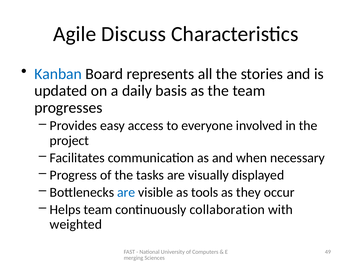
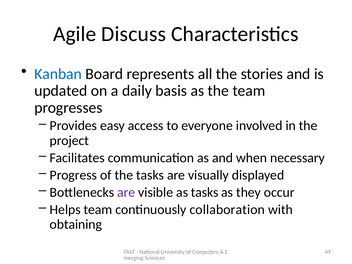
are colour: blue -> purple (126, 192)
as tools: tools -> tasks (205, 192)
weighted: weighted -> obtaining (76, 224)
